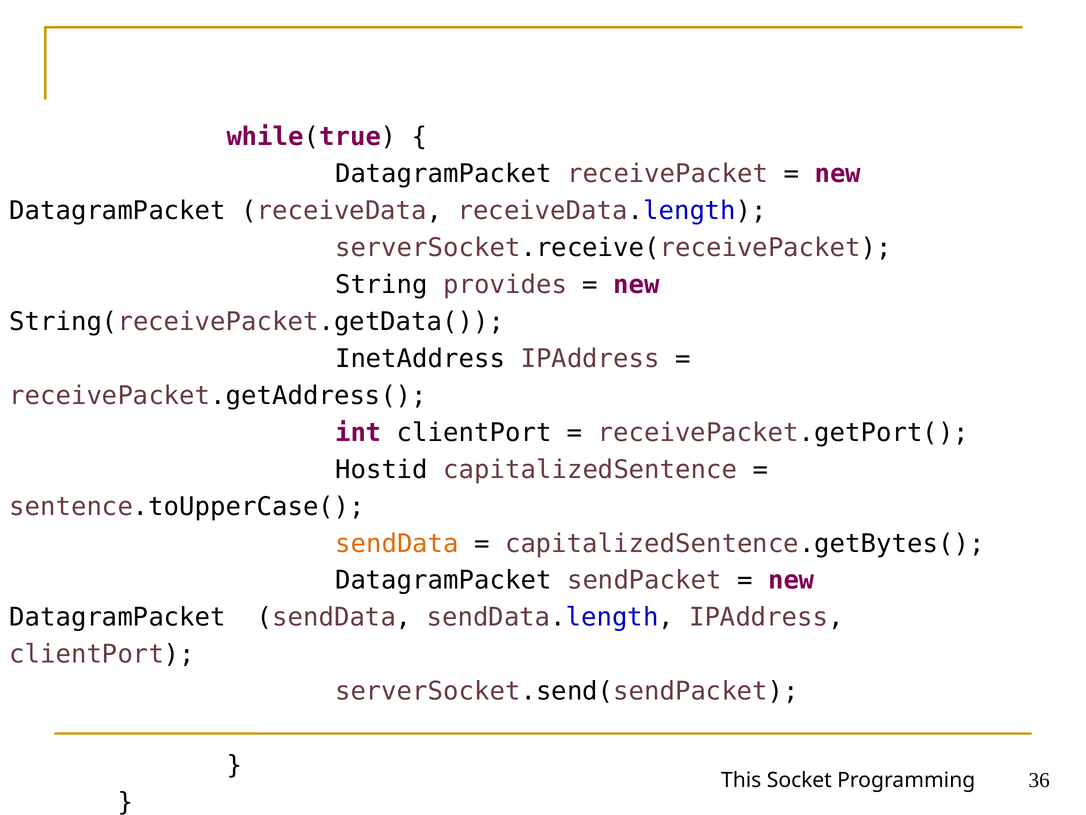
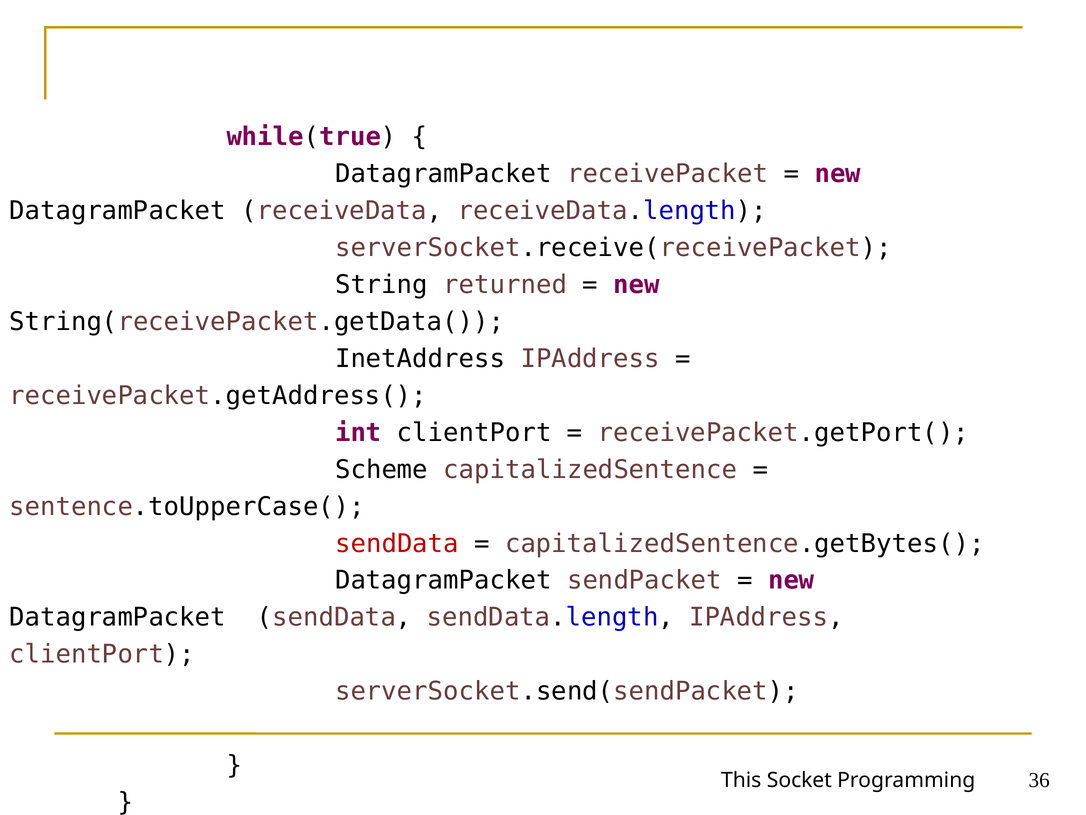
provides: provides -> returned (505, 285)
Hostid: Hostid -> Scheme (382, 469)
sendData colour: orange -> red (397, 543)
